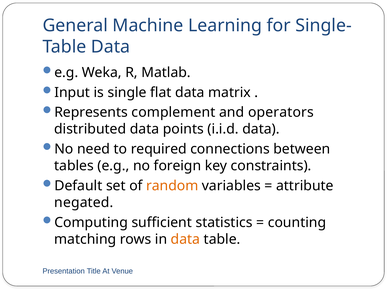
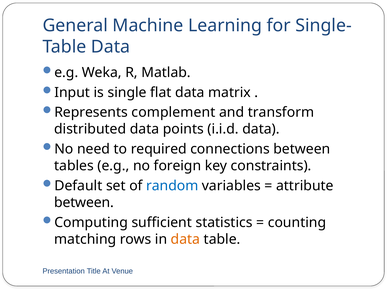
operators: operators -> transform (281, 112)
random colour: orange -> blue (172, 186)
negated: negated -> between (84, 203)
